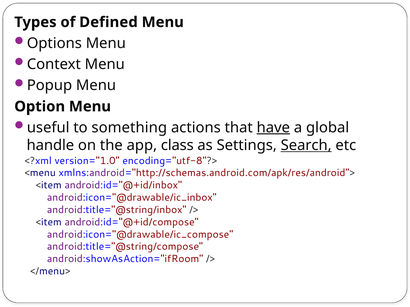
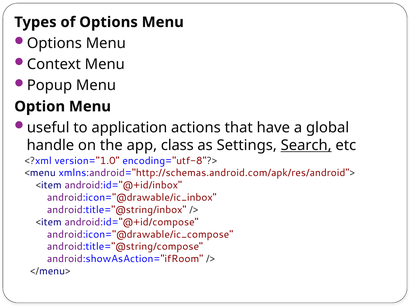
of Defined: Defined -> Options (109, 22)
something: something -> application (129, 128)
have underline: present -> none (273, 128)
